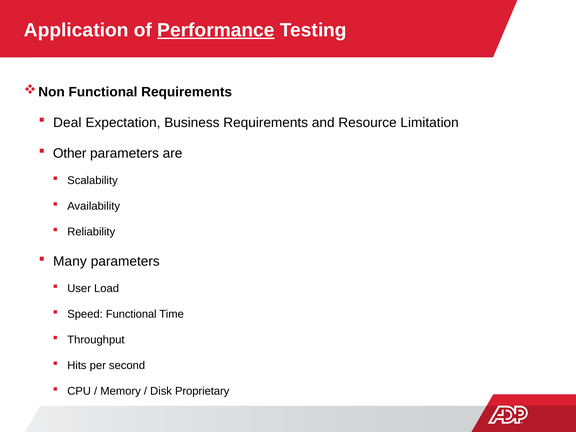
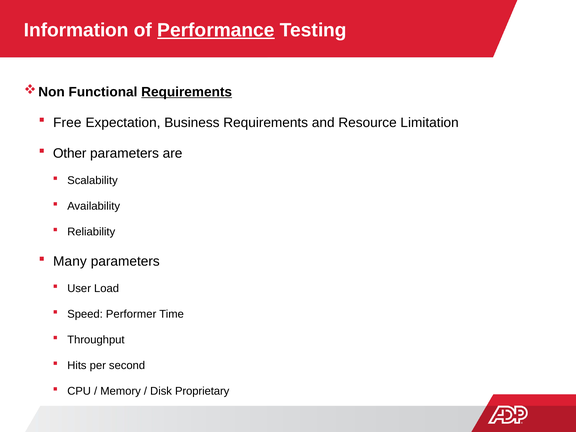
Application: Application -> Information (76, 30)
Requirements underline: none -> present (187, 92)
Deal: Deal -> Free (67, 123)
Speed Functional: Functional -> Performer (131, 314)
